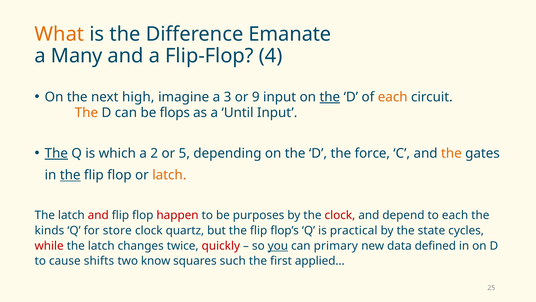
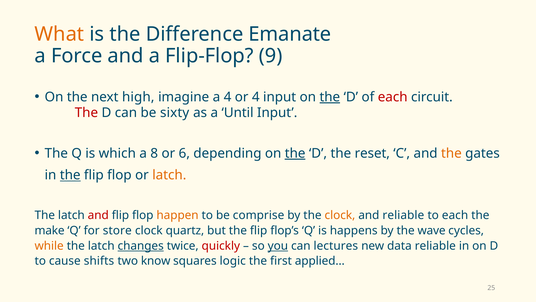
Many: Many -> Force (77, 56)
4: 4 -> 9 (271, 56)
a 3: 3 -> 4 (228, 97)
or 9: 9 -> 4 (256, 97)
each colour: orange -> red (393, 97)
The colour: orange -> red (86, 112)
flops: flops -> sixty (175, 112)
The underline: present -> none (56, 153)
2: 2 -> 8 (154, 153)
5: 5 -> 6 (184, 153)
the underline: none -> present (295, 153)
force: force -> reset (372, 153)
happen colour: red -> orange (178, 215)
purposes: purposes -> comprise (259, 215)
clock colour: red -> orange (340, 215)
and depend: depend -> reliable (403, 215)
kinds: kinds -> make (50, 230)
practical: practical -> happens (354, 230)
state: state -> wave (432, 230)
while colour: red -> orange (49, 245)
changes underline: none -> present (141, 245)
primary: primary -> lectures (336, 245)
data defined: defined -> reliable (435, 245)
such: such -> logic (233, 261)
